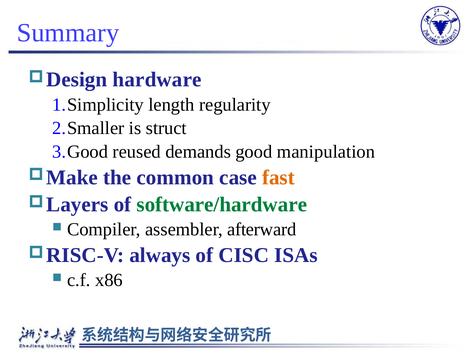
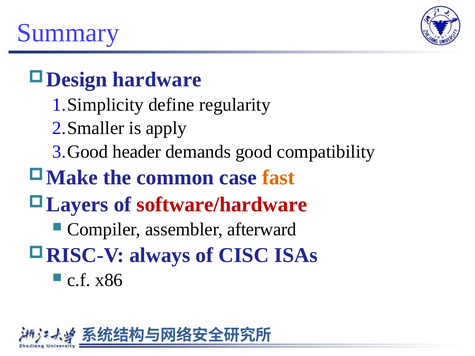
length: length -> define (171, 105)
struct: struct -> apply (166, 128)
reused: reused -> header (137, 152)
manipulation: manipulation -> compatibility (326, 152)
software/hardware colour: green -> red (222, 205)
